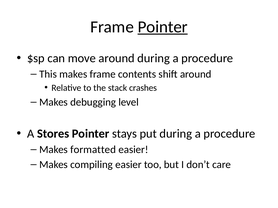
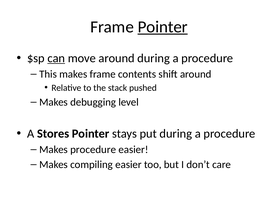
can underline: none -> present (56, 58)
crashes: crashes -> pushed (143, 88)
Makes formatted: formatted -> procedure (93, 150)
